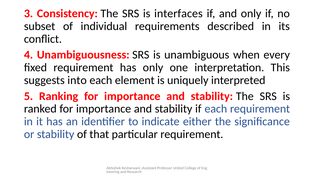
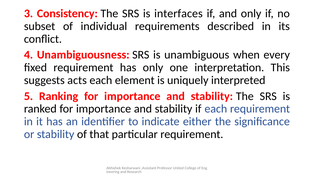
into: into -> acts (77, 80)
